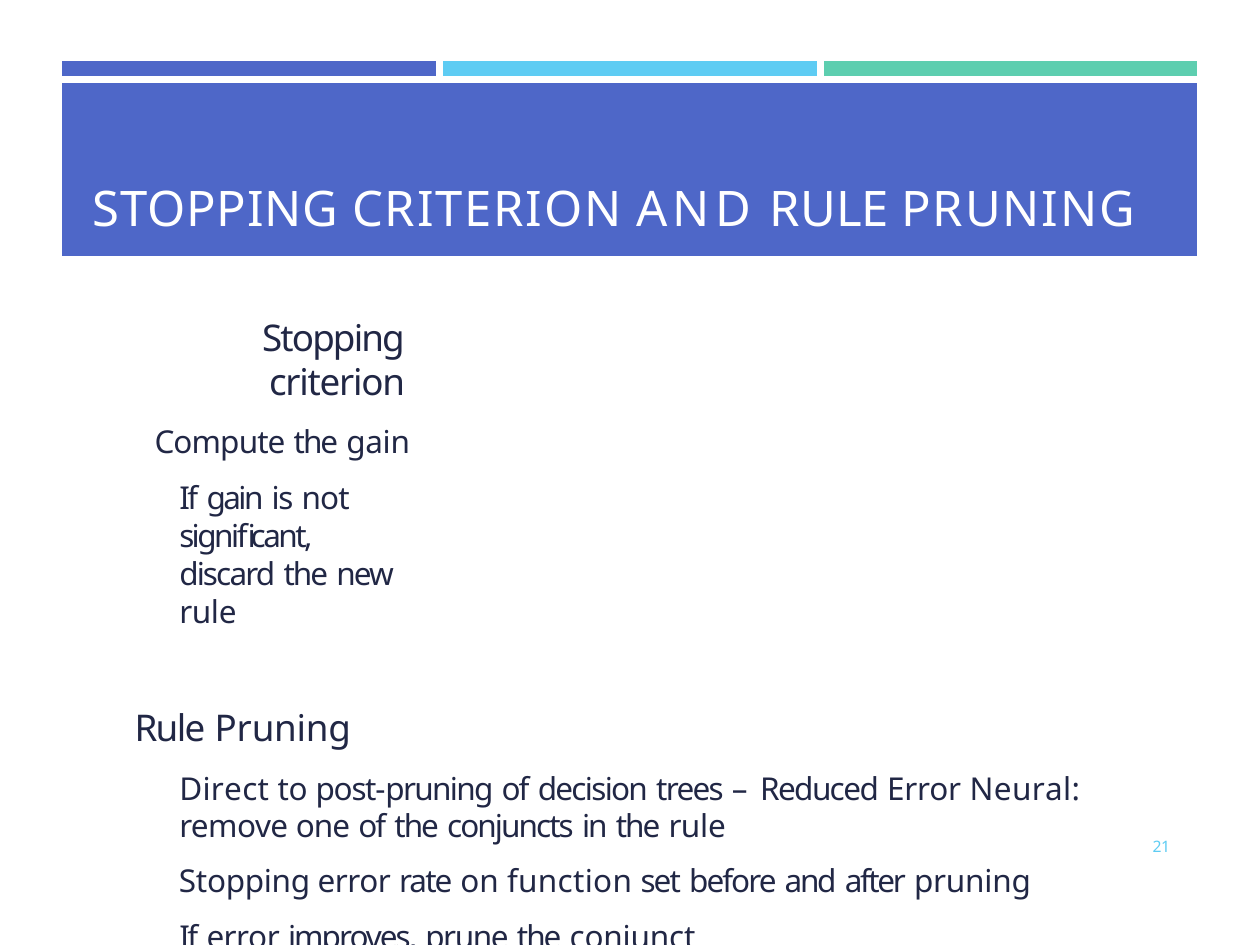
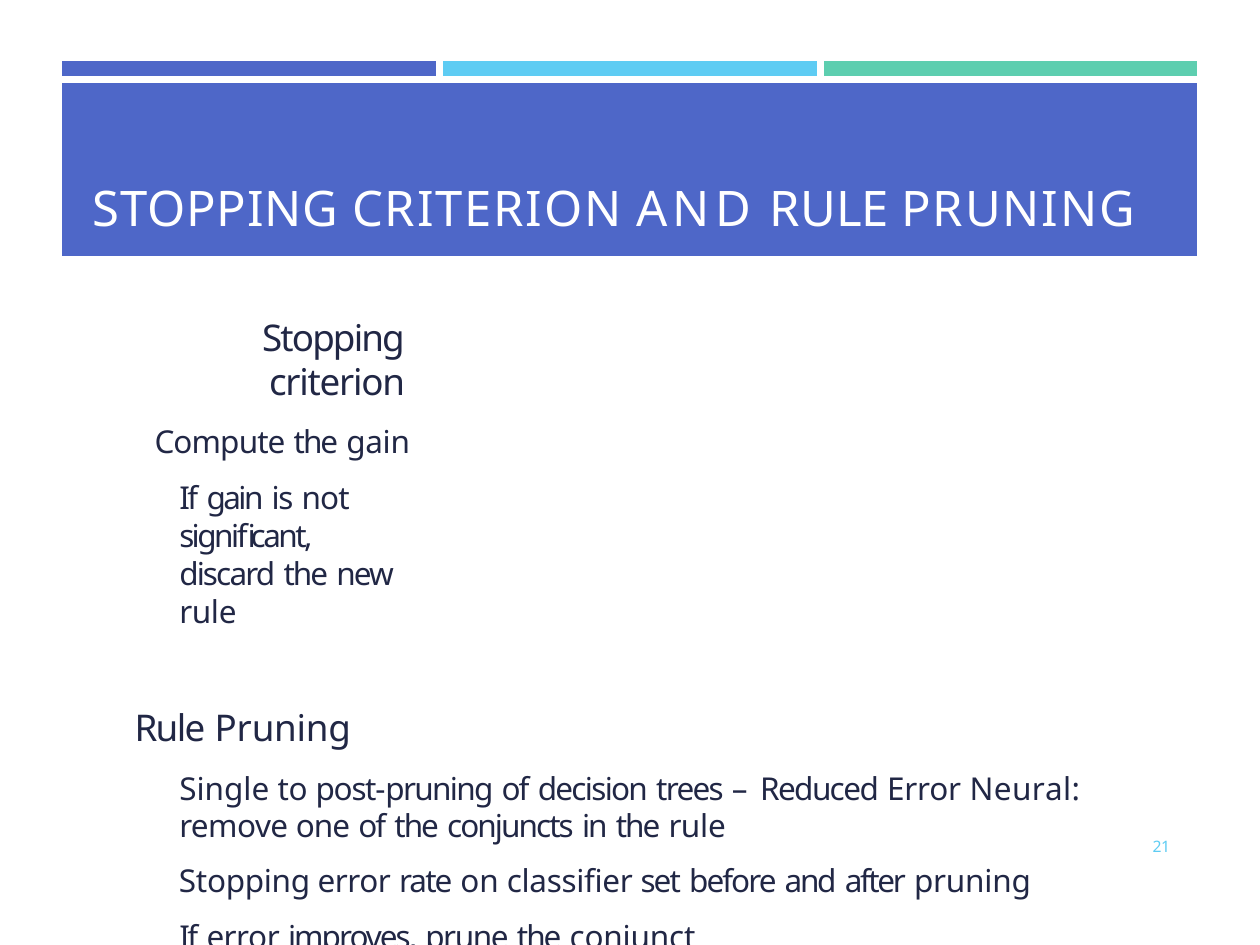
Direct: Direct -> Single (224, 790)
function: function -> classifier (570, 882)
